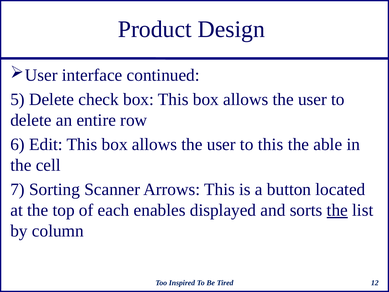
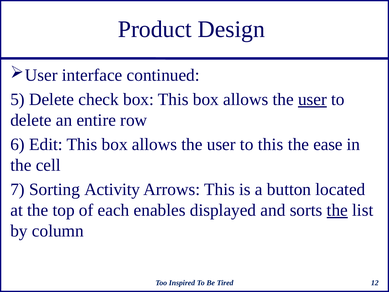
user underline: none -> present (312, 99)
able: able -> ease (328, 144)
Scanner: Scanner -> Activity (112, 189)
